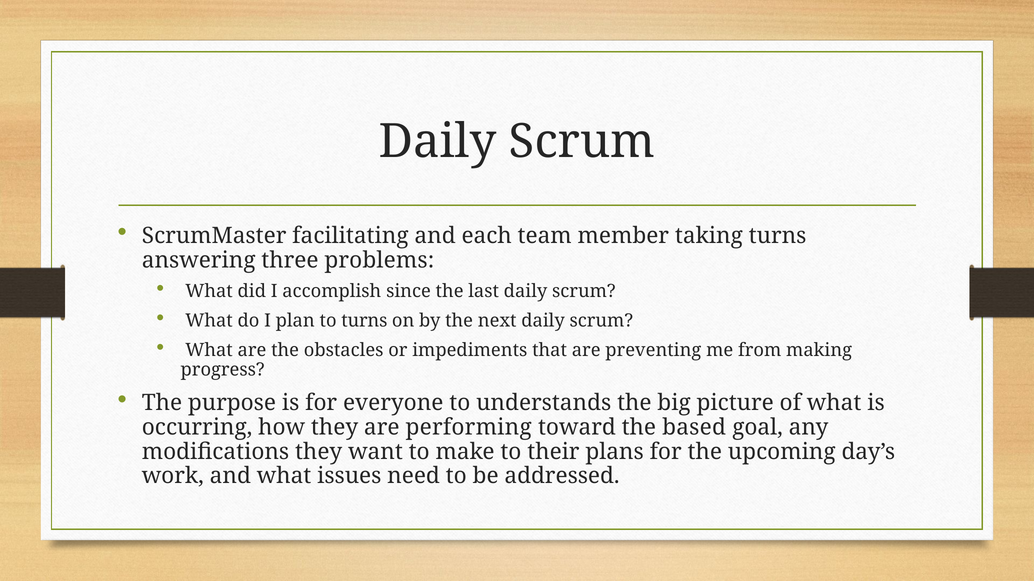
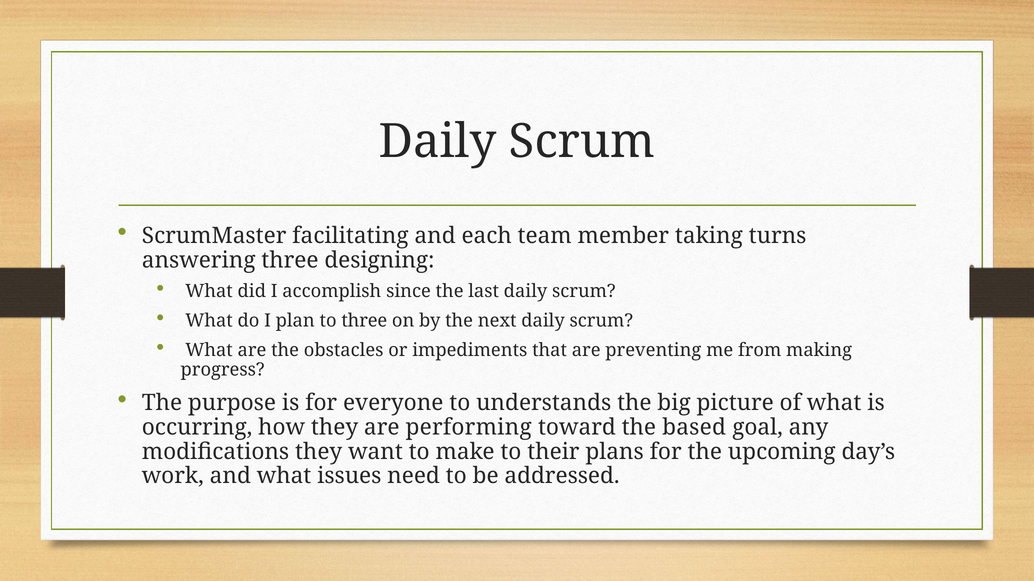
problems: problems -> designing (379, 260)
to turns: turns -> three (364, 321)
